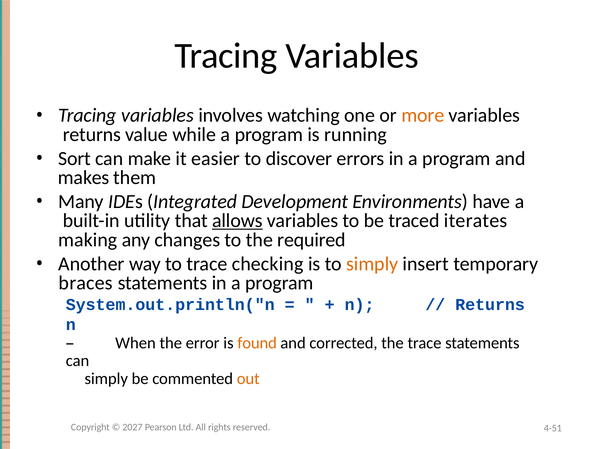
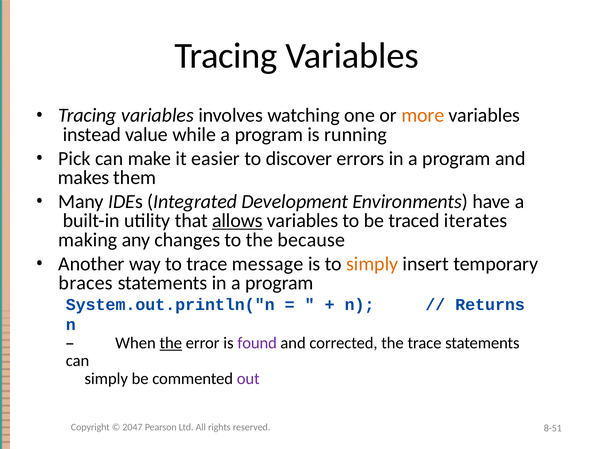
returns: returns -> instead (92, 134)
Sort: Sort -> Pick (75, 158)
required: required -> because (311, 239)
checking: checking -> message (268, 263)
the underline: none -> present (171, 342)
found colour: orange -> purple (257, 342)
out colour: orange -> purple (248, 378)
2027: 2027 -> 2047 (132, 427)
4-51: 4-51 -> 8-51 (553, 428)
